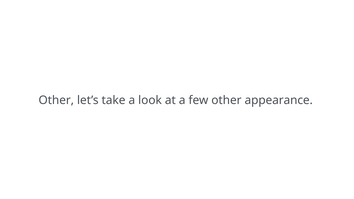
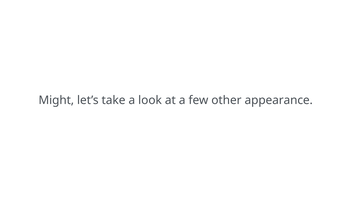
Other: Other -> Might (56, 100)
